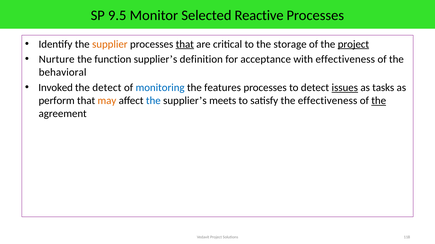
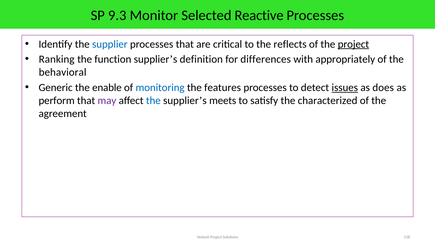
9.5: 9.5 -> 9.3 (117, 15)
supplier colour: orange -> blue (110, 44)
that underline: present -> none (185, 44)
storage: storage -> reflects (290, 44)
Nurture: Nurture -> Ranking (57, 59)
acceptance: acceptance -> differences (266, 59)
with effectiveness: effectiveness -> appropriately (345, 59)
Invoked: Invoked -> Generic (56, 88)
the detect: detect -> enable (107, 88)
tasks: tasks -> does (383, 88)
may colour: orange -> purple (107, 101)
the effectiveness: effectiveness -> characterized (328, 101)
the underline: present -> none (379, 101)
